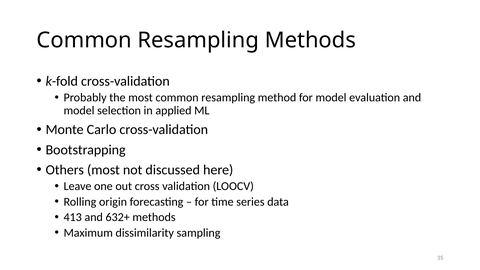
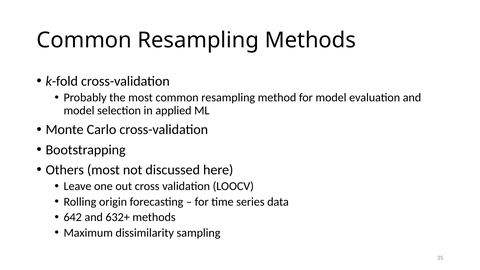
413: 413 -> 642 (73, 217)
